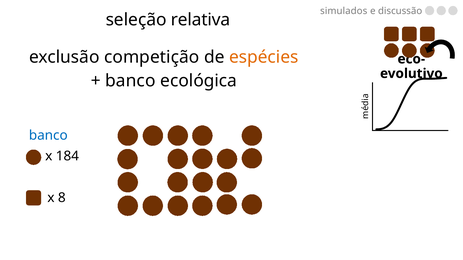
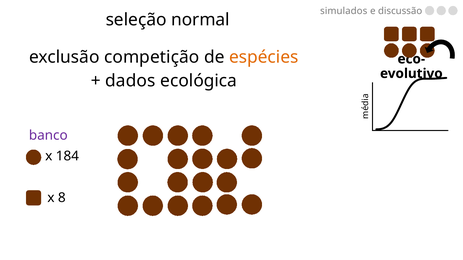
relativa: relativa -> normal (200, 20)
banco: banco -> dados (130, 81)
banco colour: blue -> purple (48, 136)
